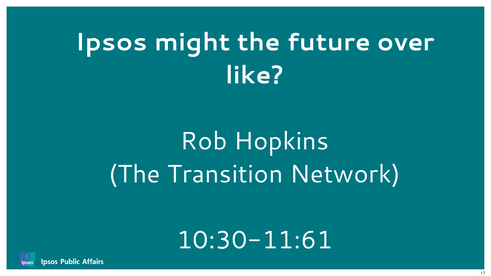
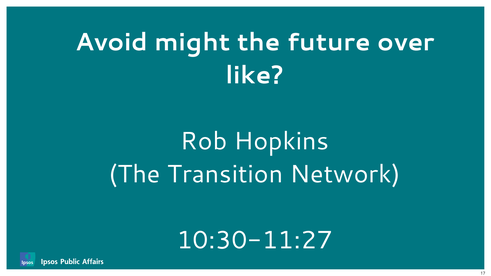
Ipsos: Ipsos -> Avoid (111, 42)
10:30-11:61: 10:30-11:61 -> 10:30-11:27 (255, 241)
